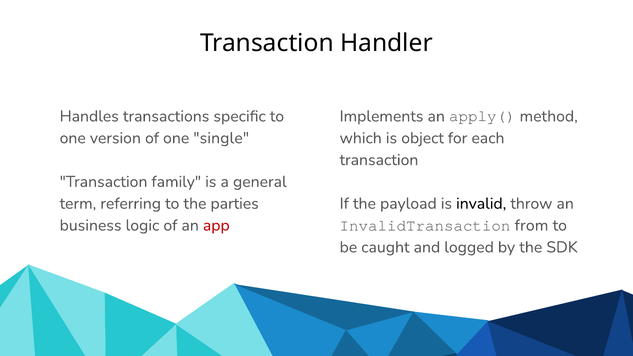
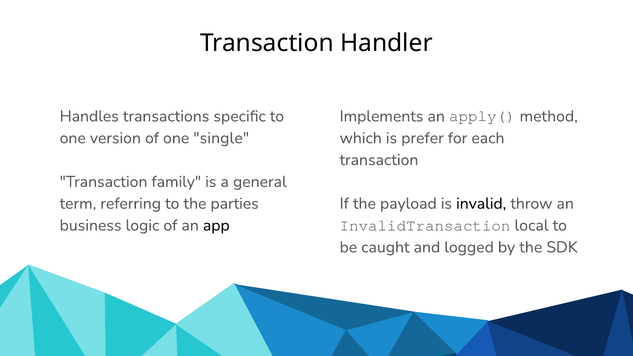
object: object -> prefer (423, 138)
from: from -> local (532, 225)
app colour: red -> black (216, 225)
